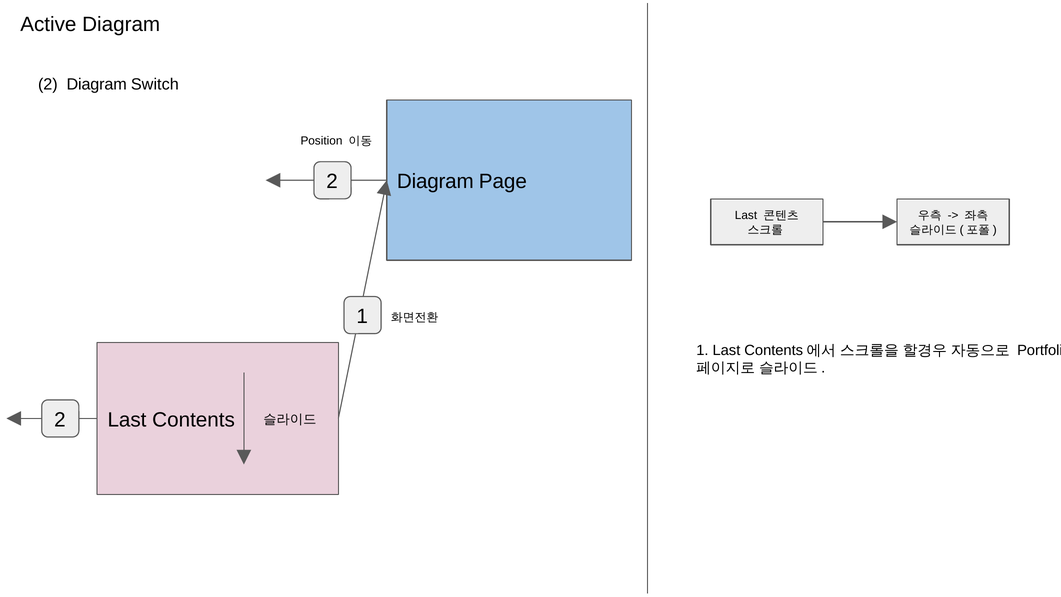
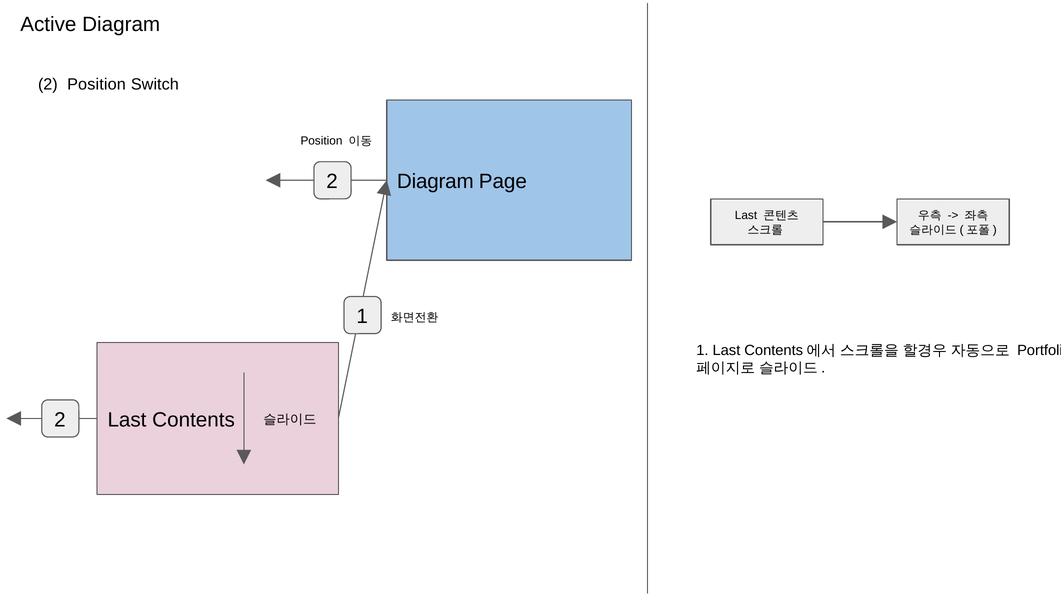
2 Diagram: Diagram -> Position (97, 84)
